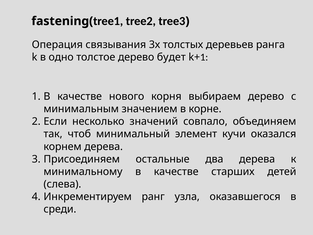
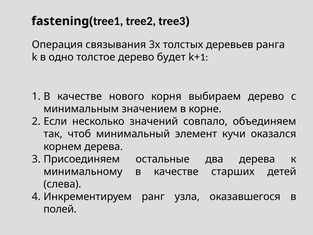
среди: среди -> полей (60, 209)
